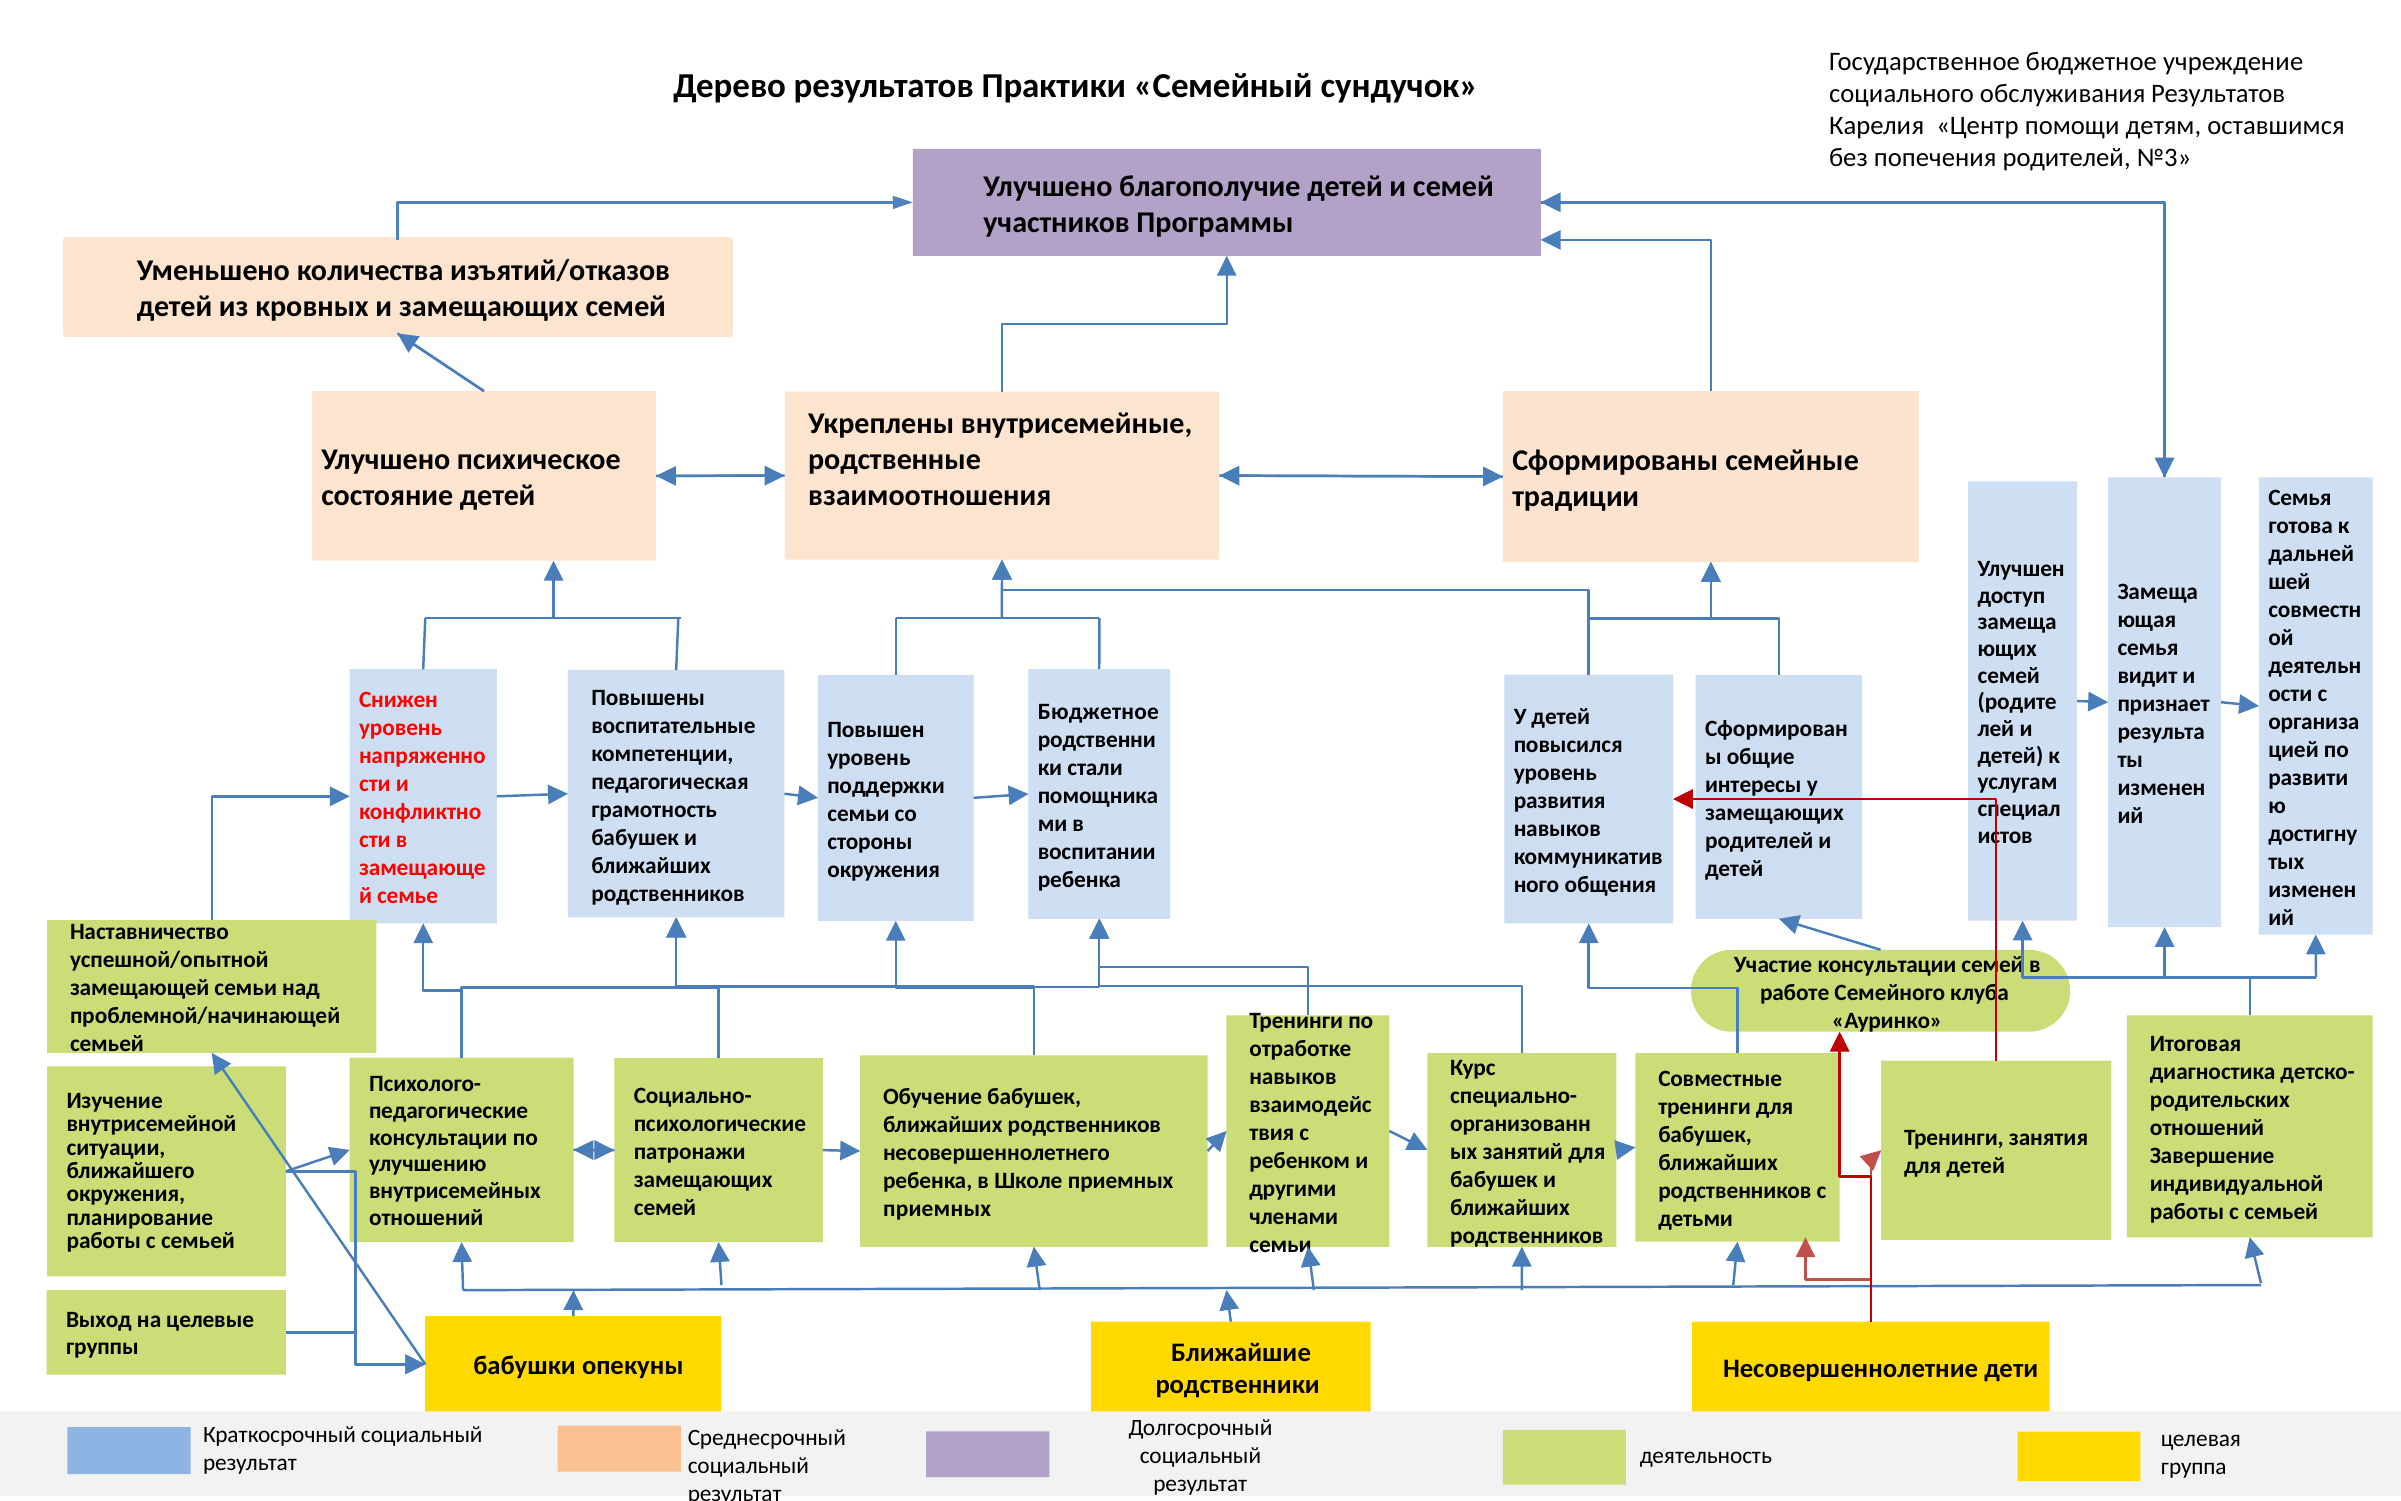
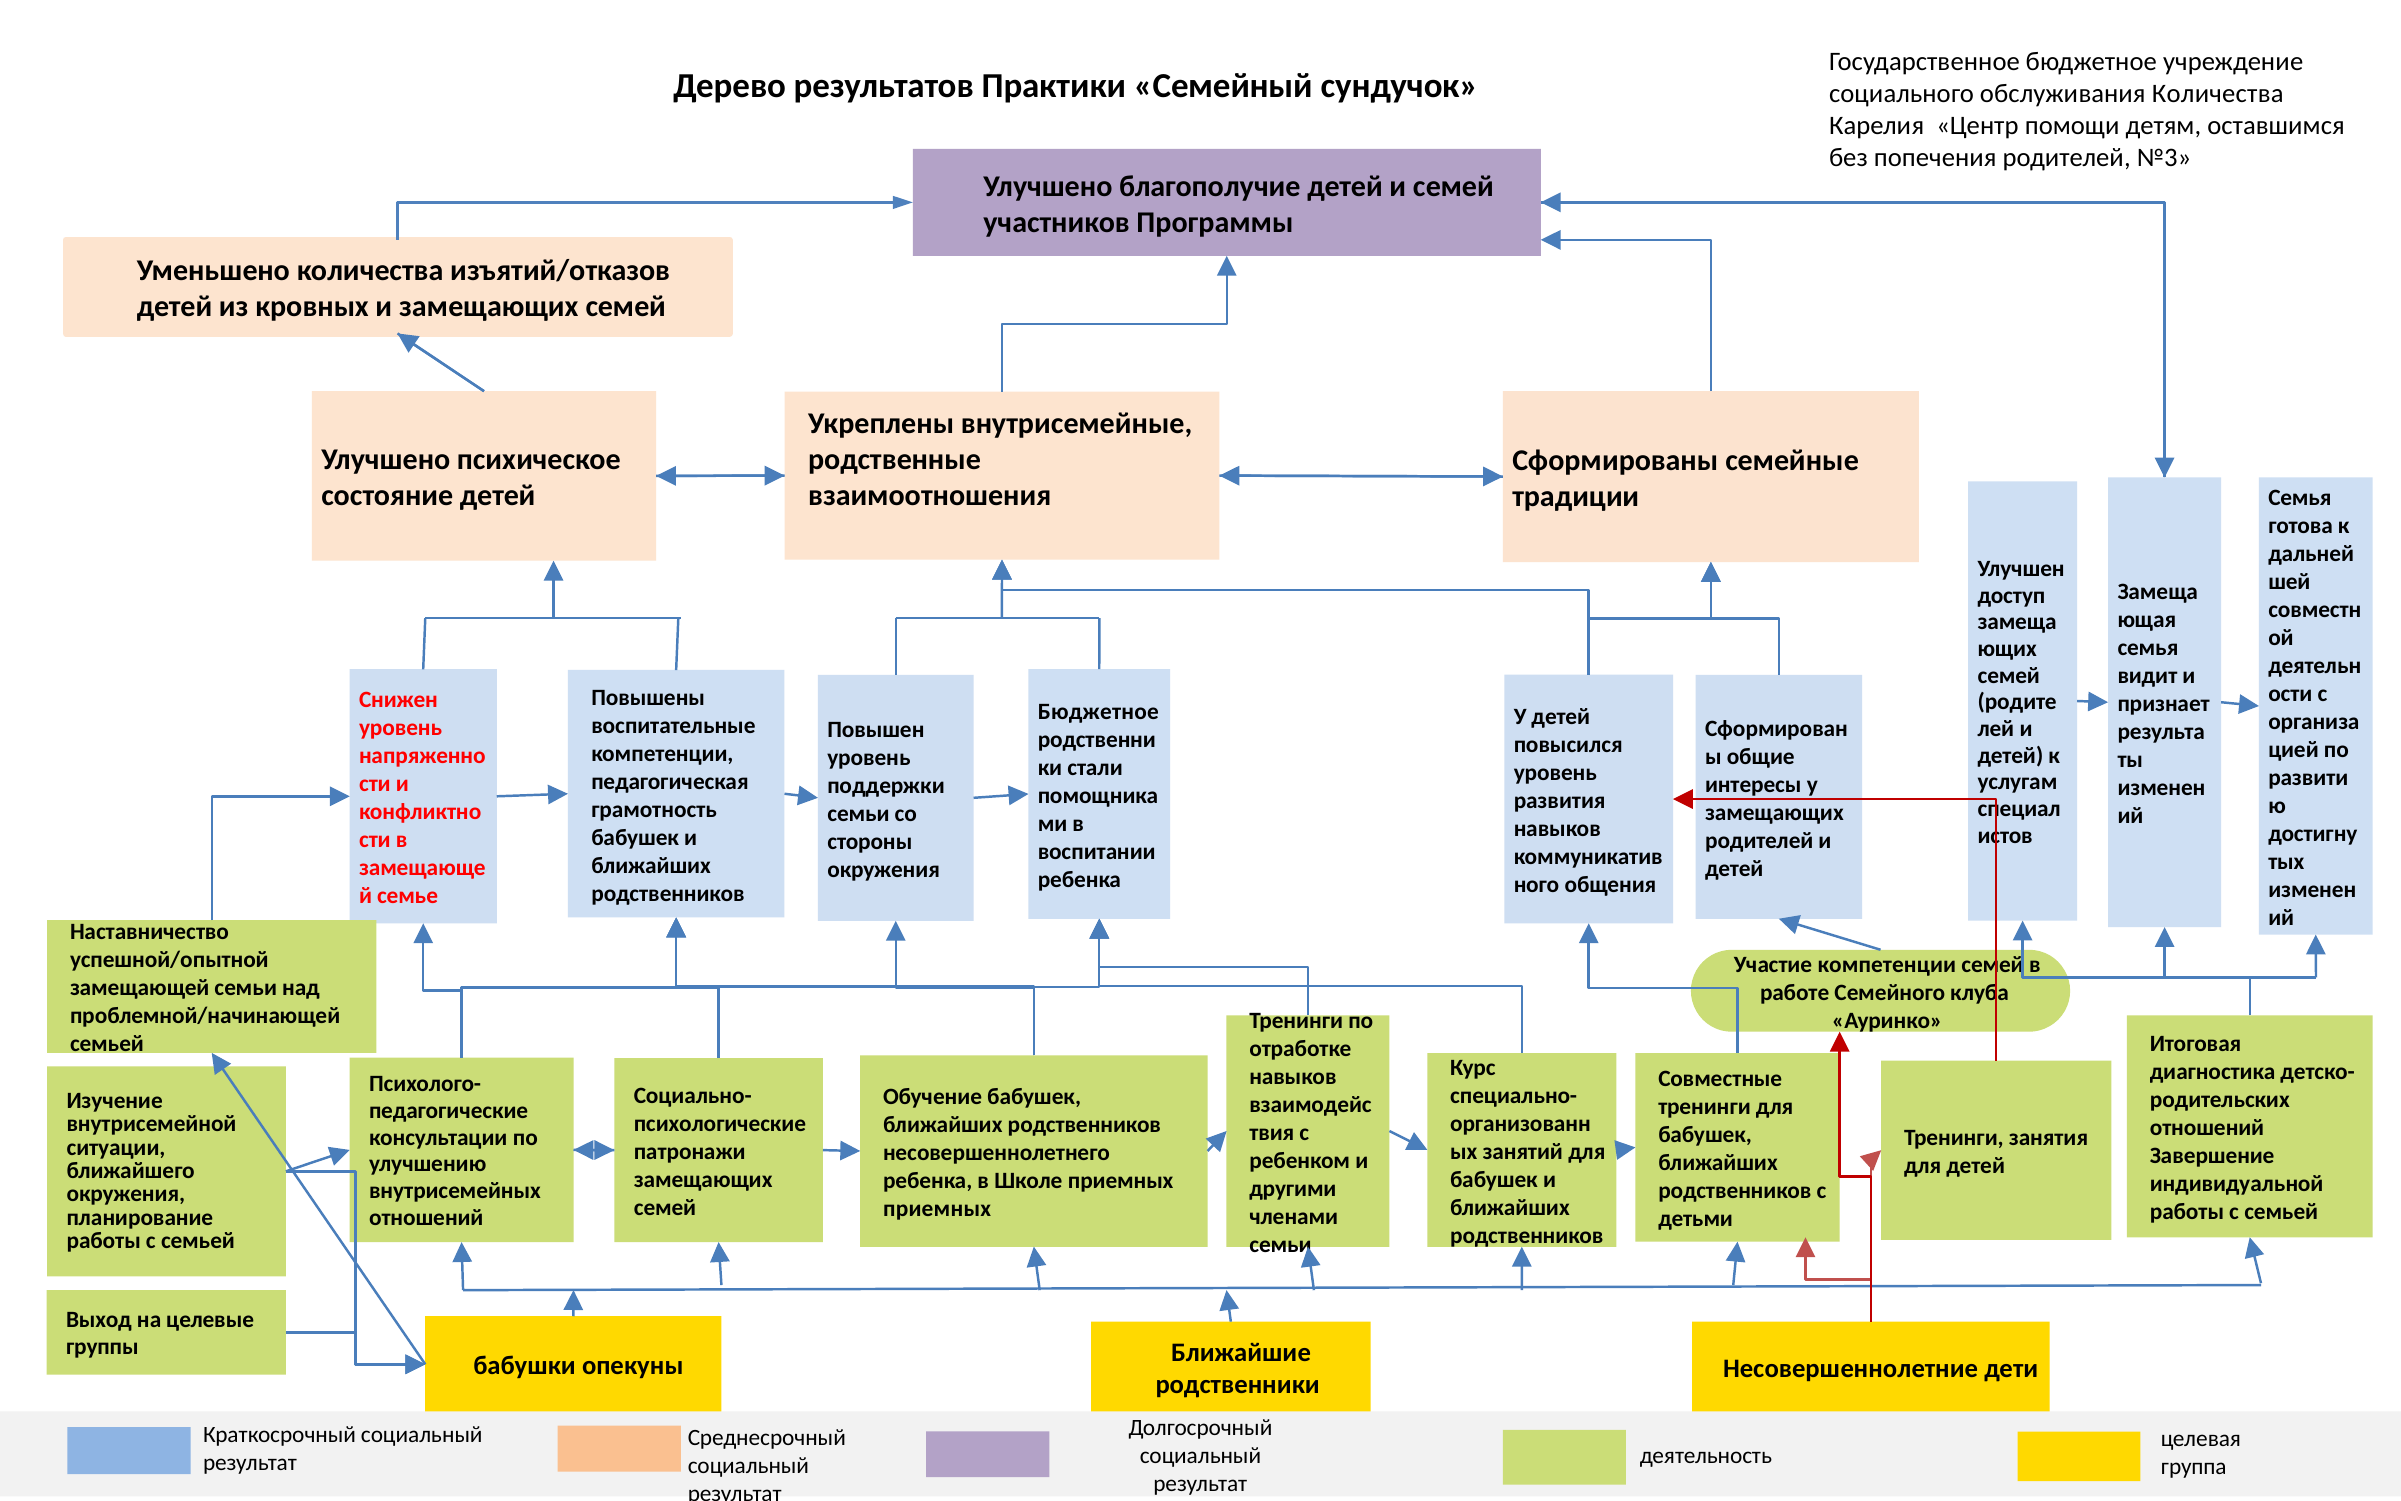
обслуживания Результатов: Результатов -> Количества (2218, 93)
Участие консультации: консультации -> компетенции (1887, 964)
